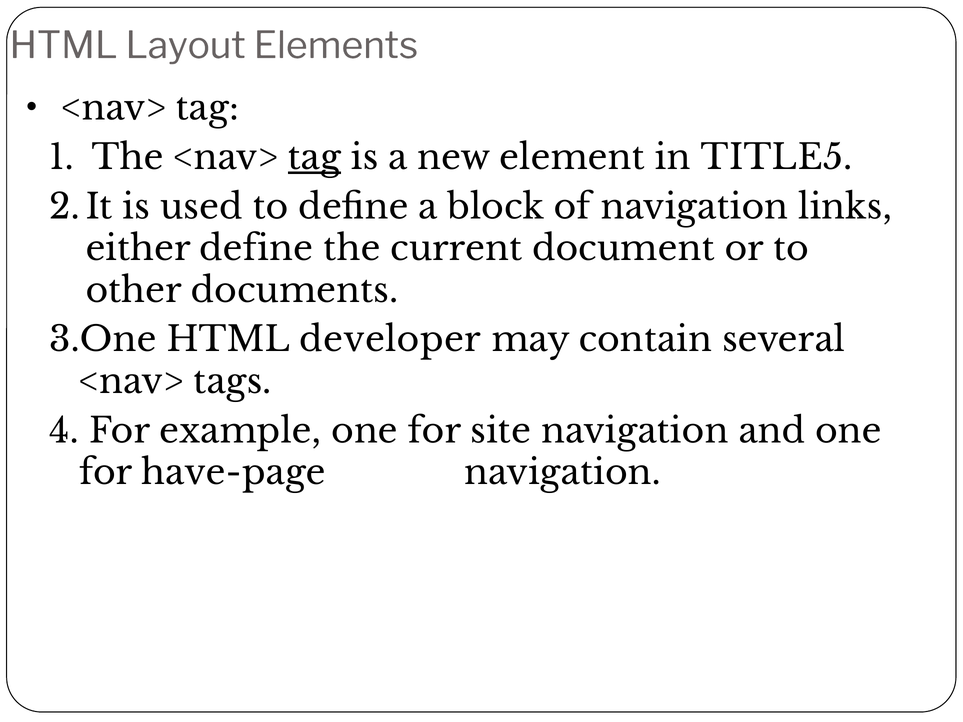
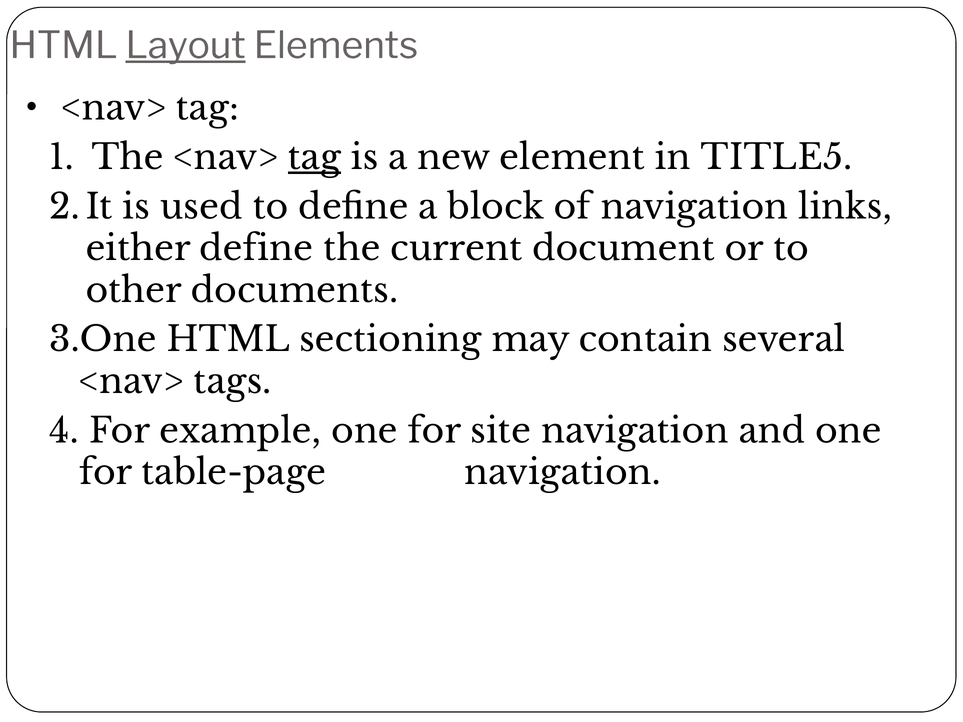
Layout underline: none -> present (186, 46)
developer: developer -> sectioning (390, 340)
have-page: have-page -> table-page (234, 473)
